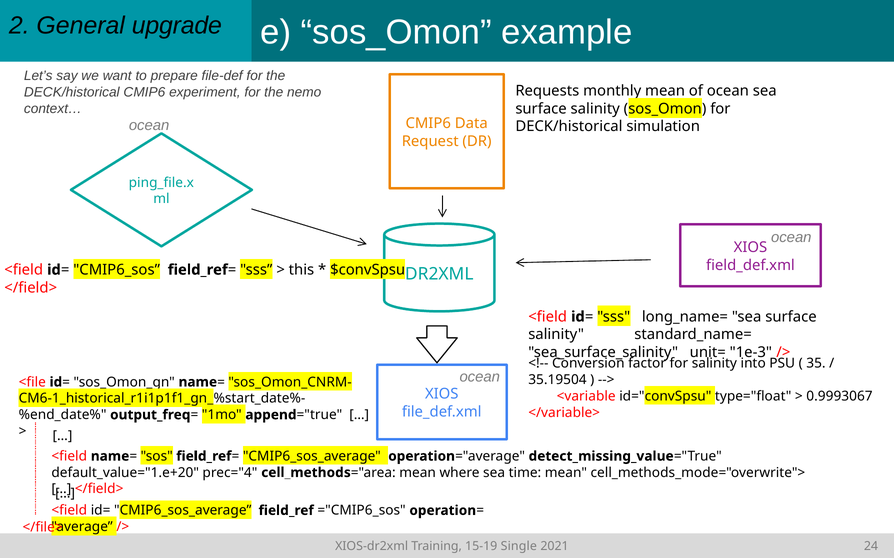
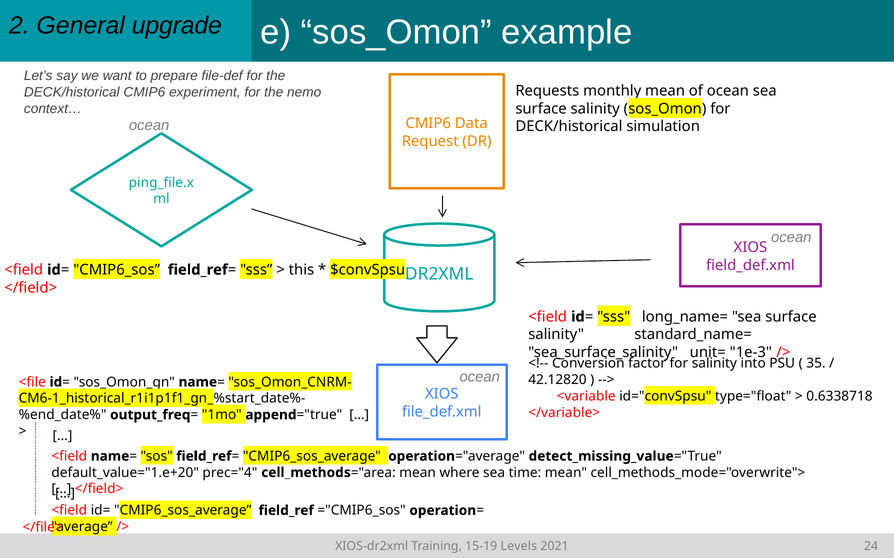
35.19504: 35.19504 -> 42.12820 (557, 380)
0.9993067: 0.9993067 -> 0.6338718 (840, 397)
Single: Single -> Levels (519, 547)
